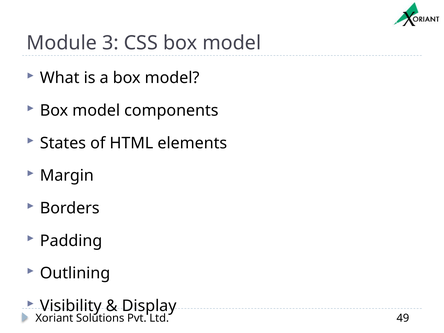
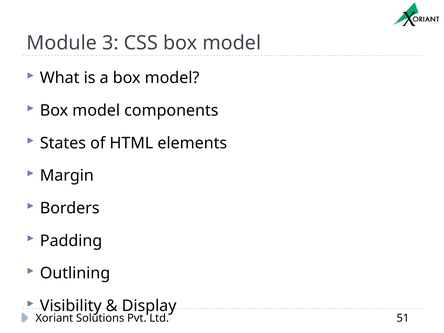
49: 49 -> 51 (403, 318)
